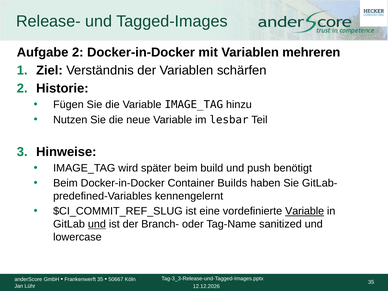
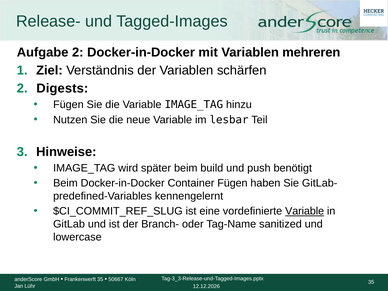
Historie: Historie -> Digests (62, 88)
Container Builds: Builds -> Fügen (232, 183)
und underline: present -> none (97, 224)
